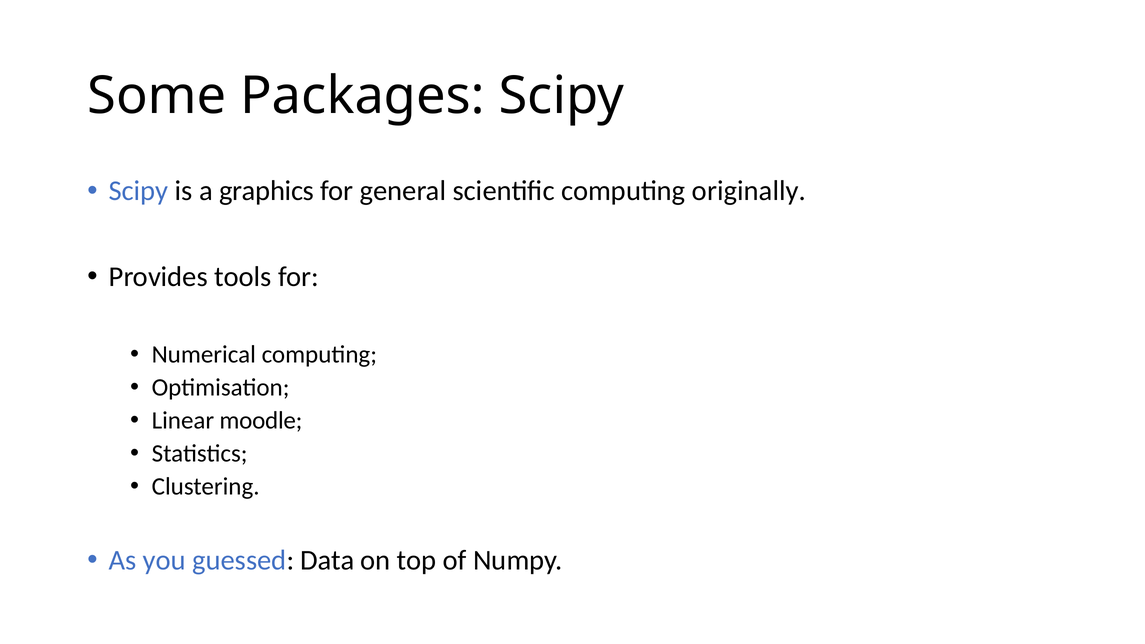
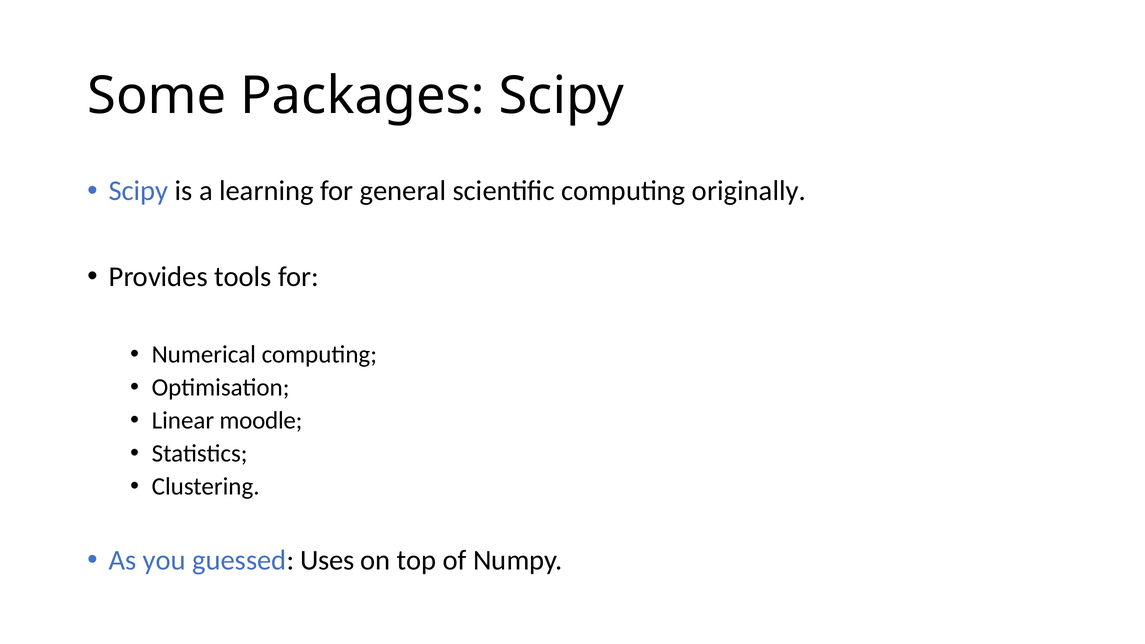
graphics: graphics -> learning (266, 191)
Data: Data -> Uses (327, 560)
